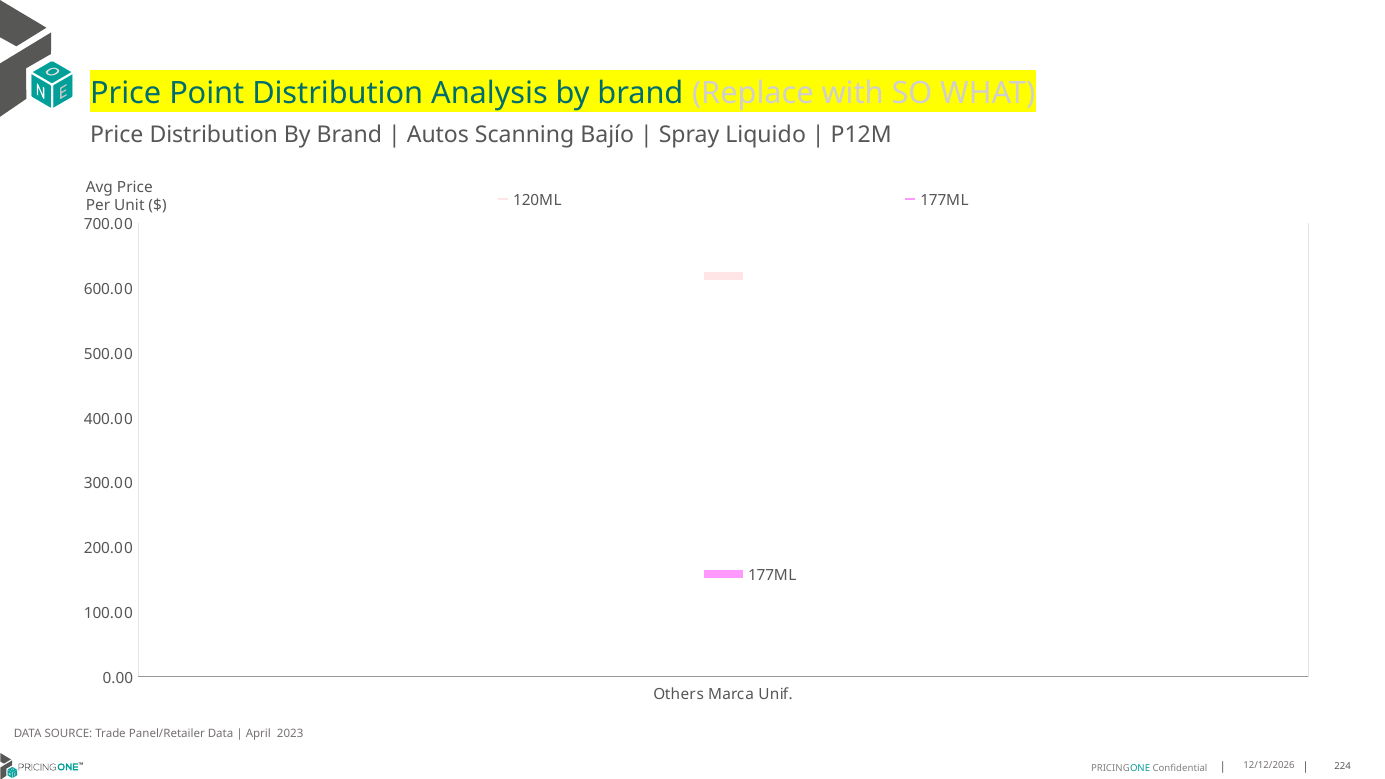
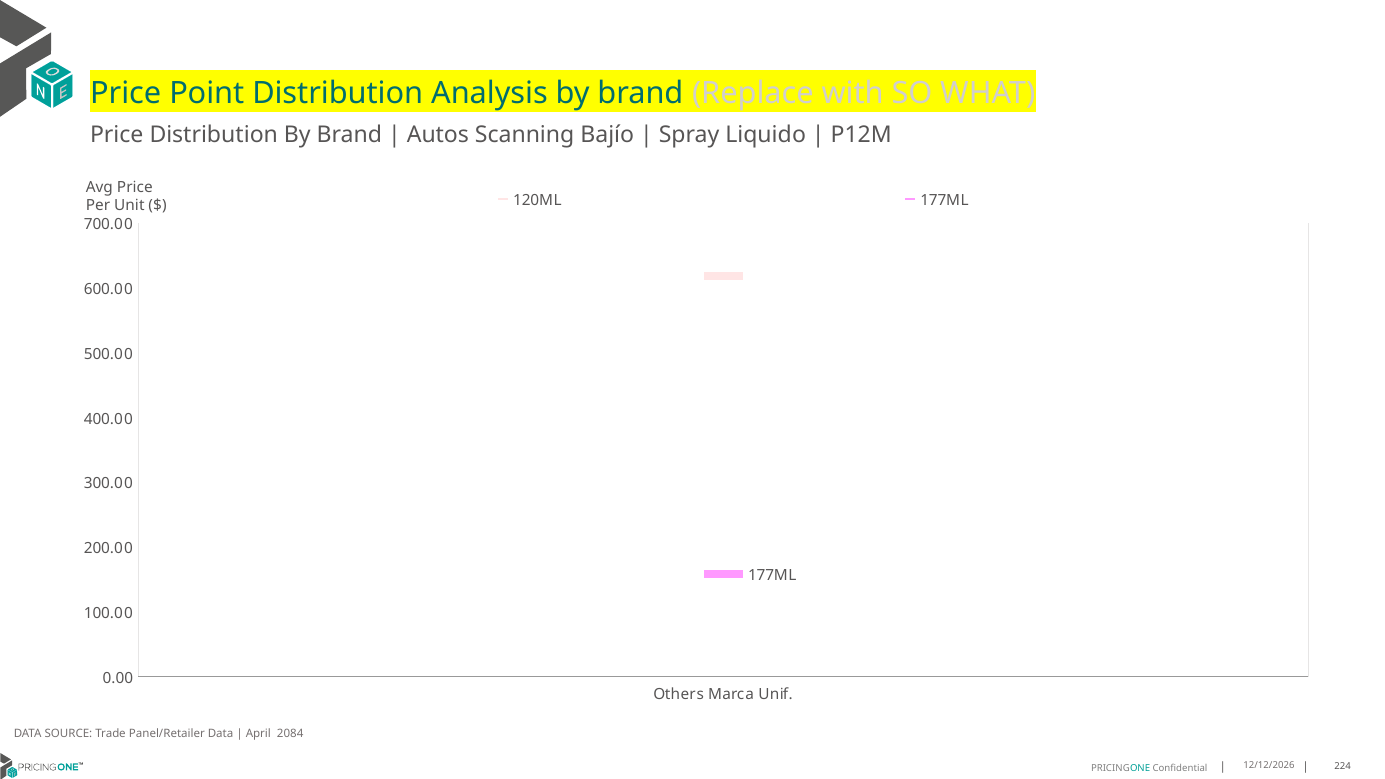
2023: 2023 -> 2084 (290, 734)
